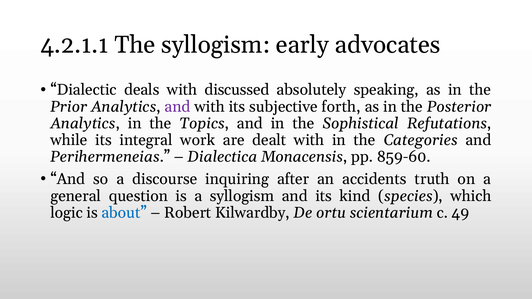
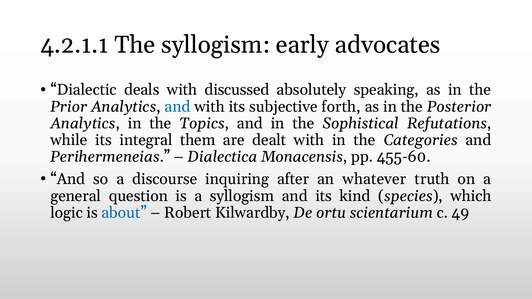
and colour: purple -> blue (178, 107)
work: work -> them (198, 140)
859-60: 859-60 -> 455-60 (404, 157)
accidents: accidents -> whatever (374, 179)
